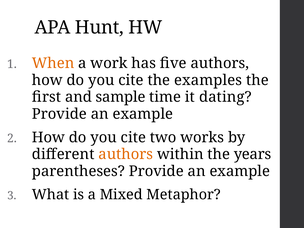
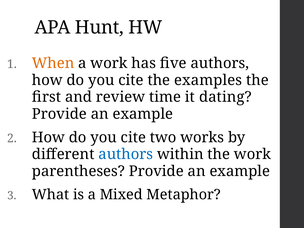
sample: sample -> review (120, 97)
authors colour: orange -> blue (126, 154)
the years: years -> work (252, 154)
